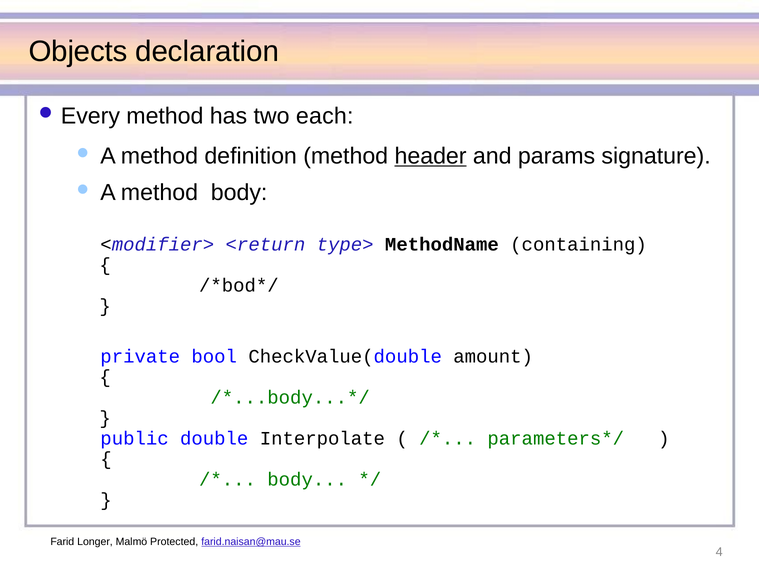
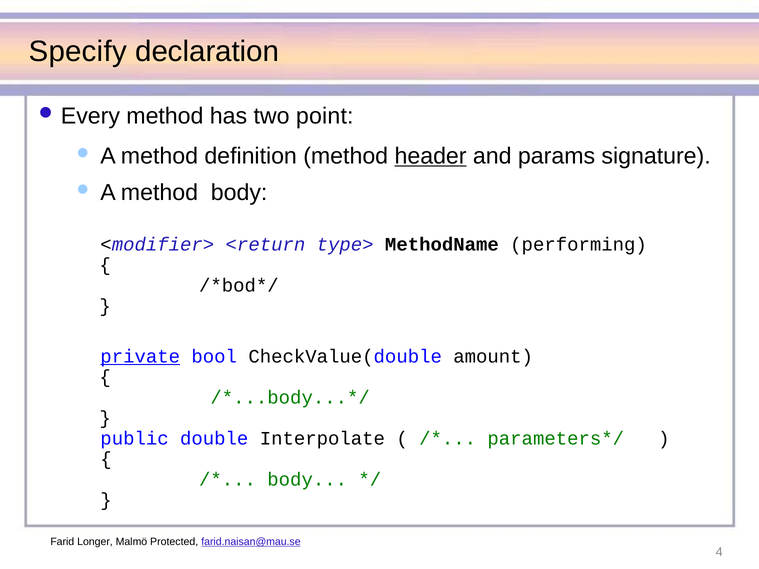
Objects: Objects -> Specify (78, 51)
each: each -> point (325, 116)
containing: containing -> performing (579, 245)
private underline: none -> present (140, 357)
